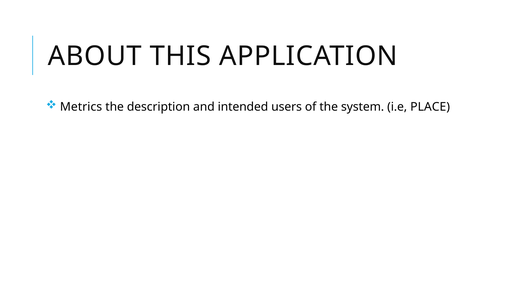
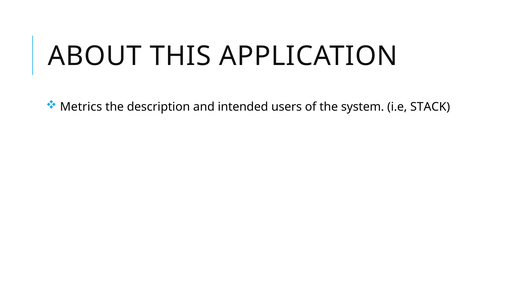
PLACE: PLACE -> STACK (430, 107)
